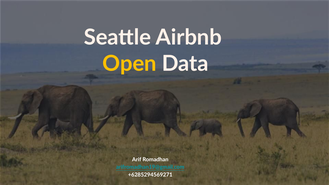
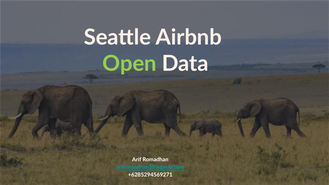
Open colour: yellow -> light green (130, 64)
